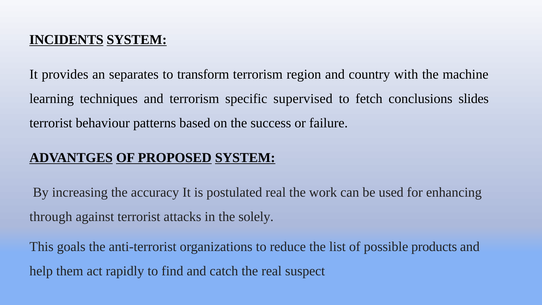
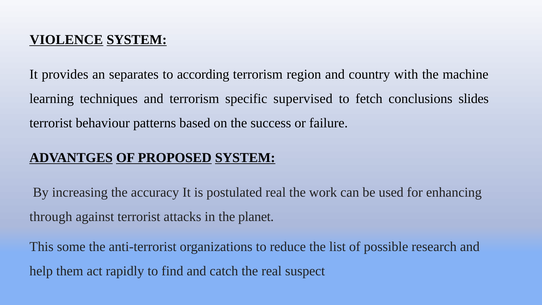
INCIDENTS: INCIDENTS -> VIOLENCE (66, 40)
transform: transform -> according (203, 74)
solely: solely -> planet (256, 217)
goals: goals -> some (71, 247)
products: products -> research (434, 247)
